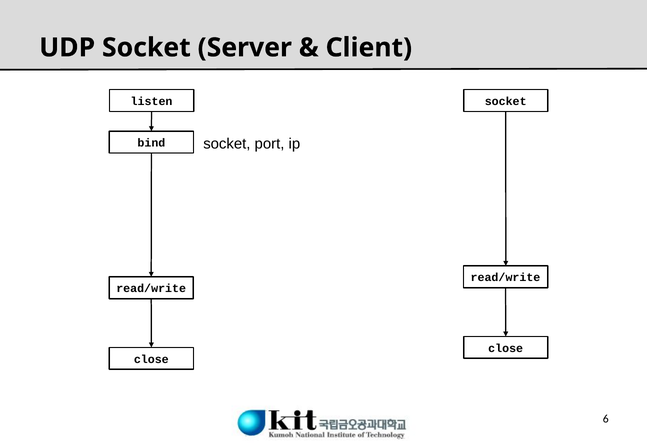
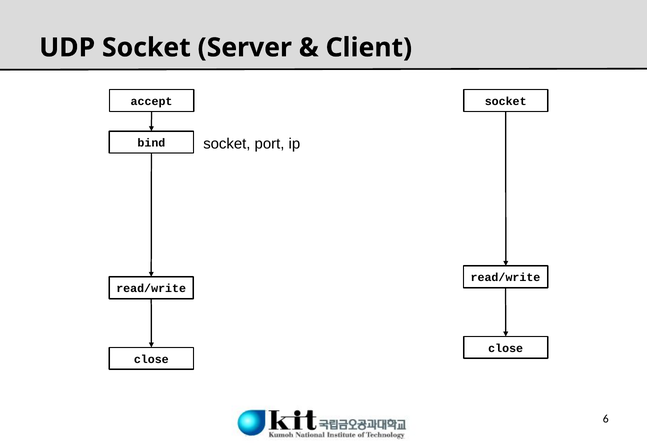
listen: listen -> accept (152, 101)
